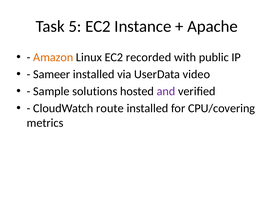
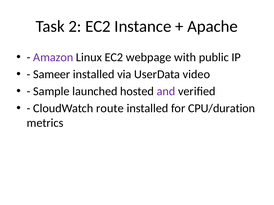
5: 5 -> 2 (75, 27)
Amazon colour: orange -> purple (53, 57)
recorded: recorded -> webpage (149, 57)
solutions: solutions -> launched (95, 92)
CPU/covering: CPU/covering -> CPU/duration (222, 109)
